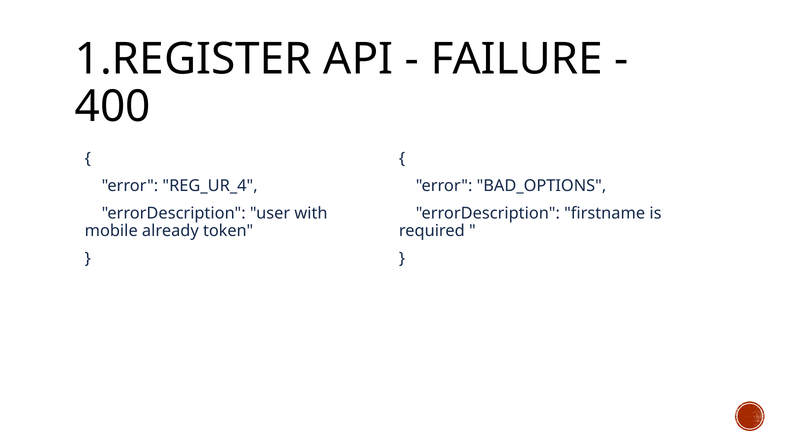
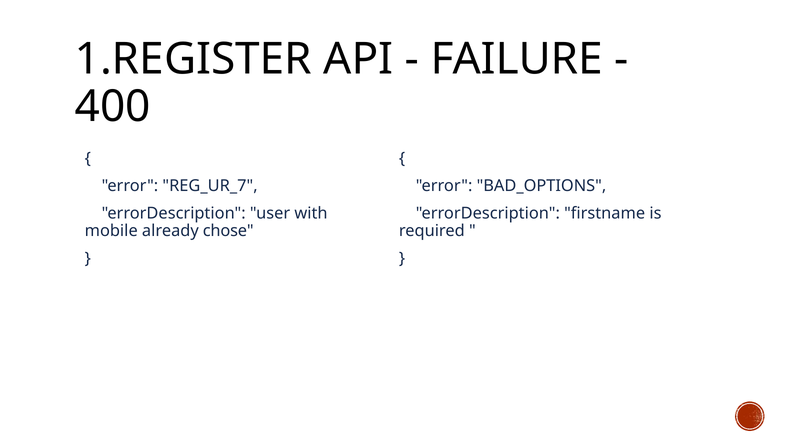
REG_UR_4: REG_UR_4 -> REG_UR_7 (210, 186)
token: token -> chose (228, 231)
